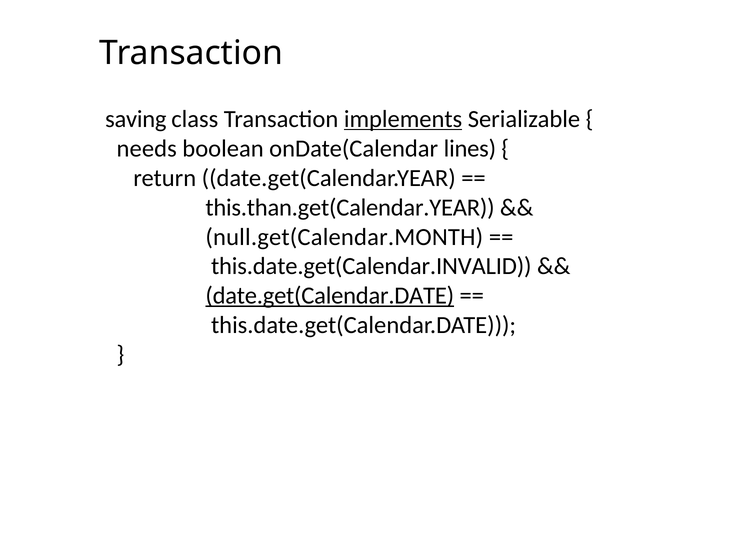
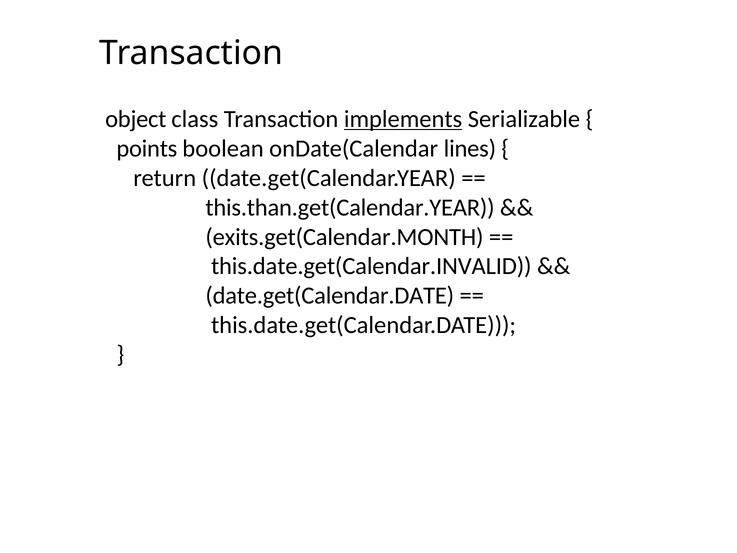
saving: saving -> object (136, 119)
needs: needs -> points (147, 148)
null.get(Calendar.MONTH: null.get(Calendar.MONTH -> exits.get(Calendar.MONTH (344, 237)
date.get(Calendar.DATE underline: present -> none (330, 296)
